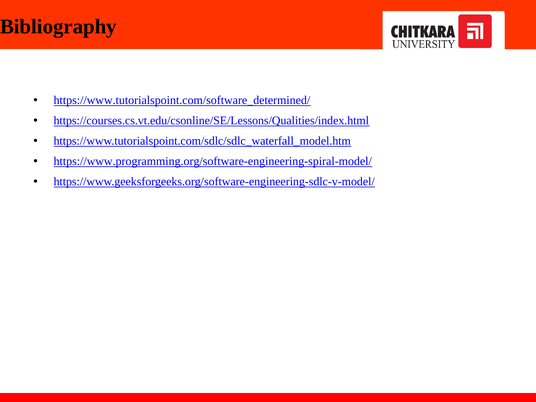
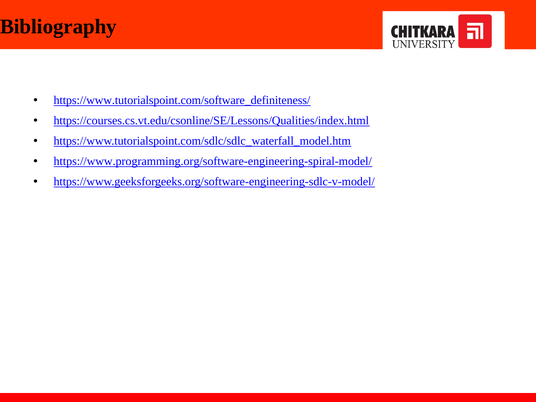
https://www.tutorialspoint.com/software_determined/: https://www.tutorialspoint.com/software_determined/ -> https://www.tutorialspoint.com/software_definiteness/ (182, 100)
